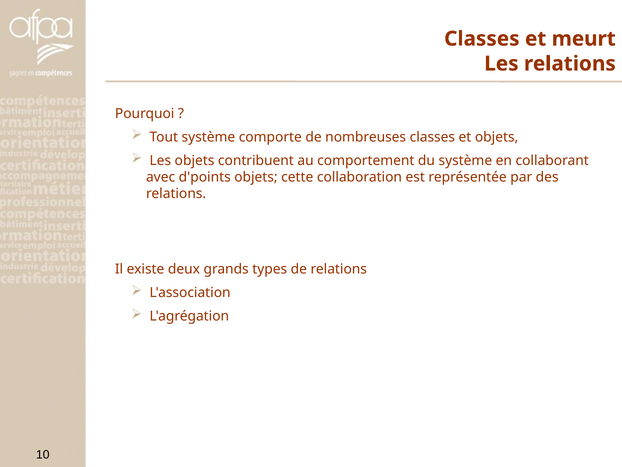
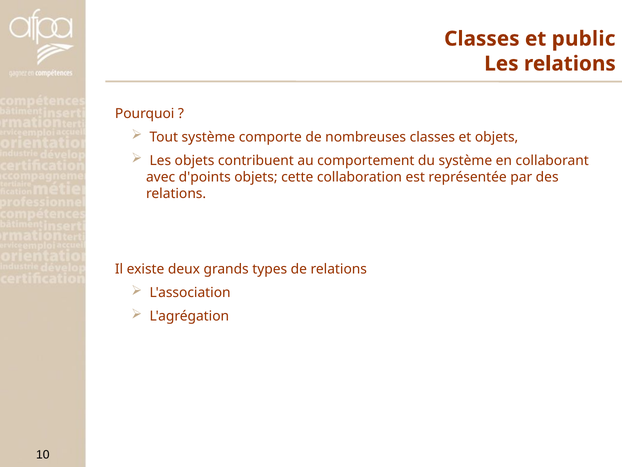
meurt: meurt -> public (584, 39)
